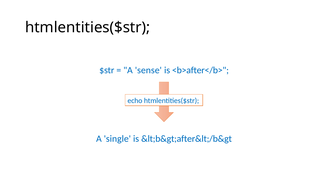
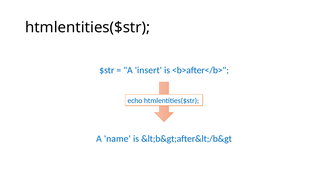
sense: sense -> insert (148, 70)
single: single -> name (117, 139)
